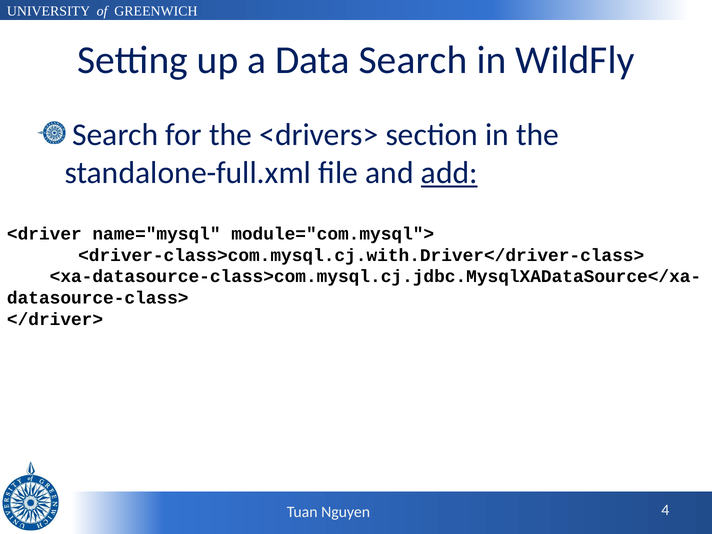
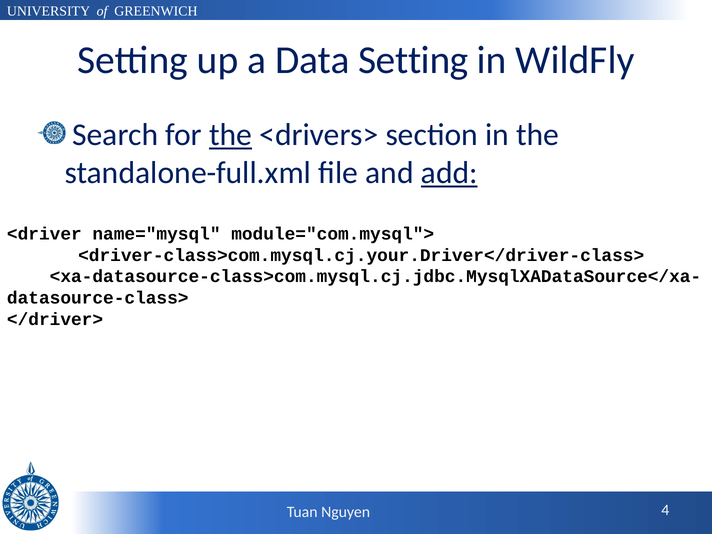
Data Search: Search -> Setting (413, 60)
the underline: none -> present (231, 135)
<driver-class>com.mysql.cj.with.Driver</driver-class>: <driver-class>com.mysql.cj.with.Driver</driver-class> -> <driver-class>com.mysql.cj.your.Driver</driver-class> (361, 255)
